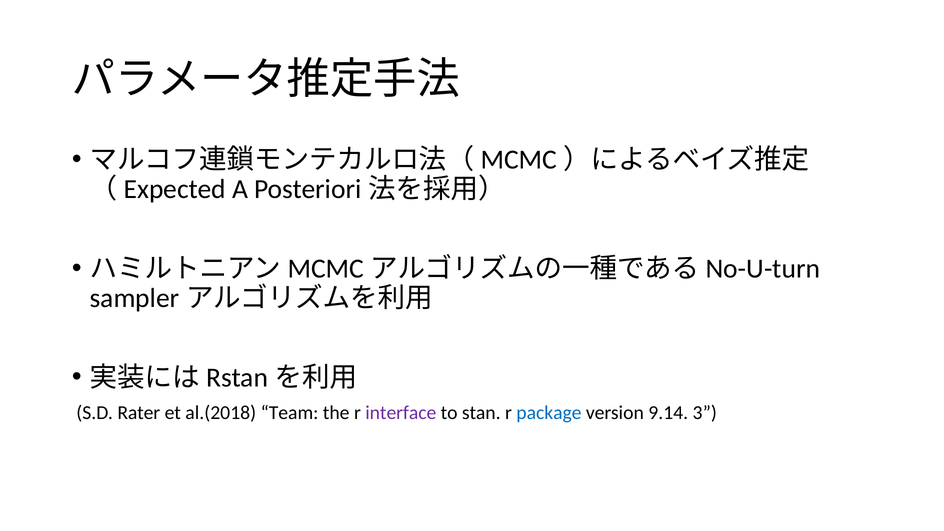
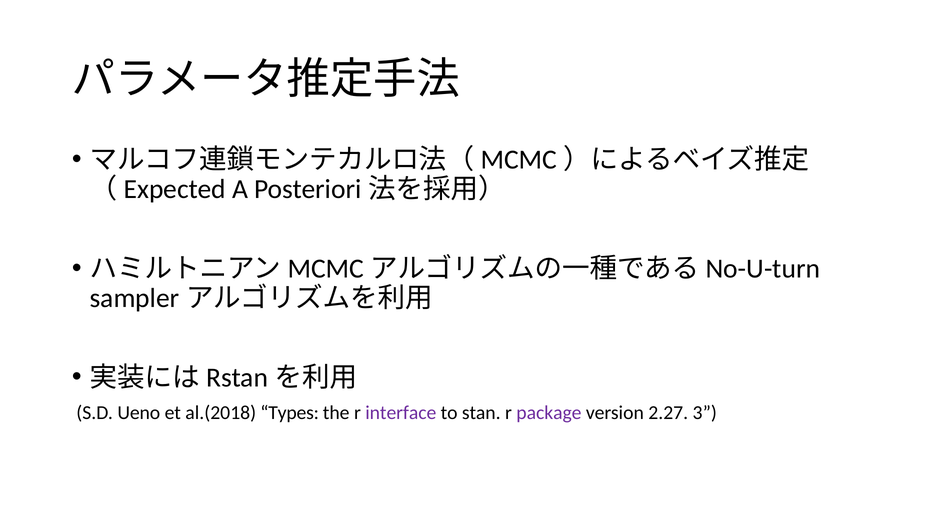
Rater: Rater -> Ueno (139, 413)
Team: Team -> Types (290, 413)
package colour: blue -> purple (549, 413)
9.14: 9.14 -> 2.27 (668, 413)
